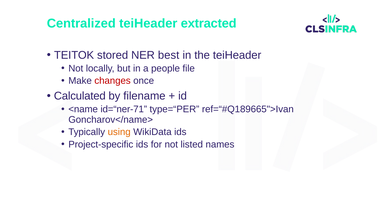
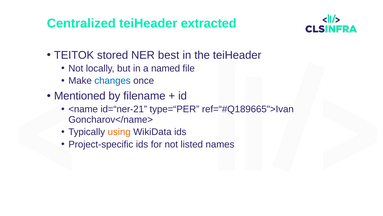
people: people -> named (166, 68)
changes colour: red -> blue (113, 81)
Calculated: Calculated -> Mentioned (80, 96)
id=“ner-71: id=“ner-71 -> id=“ner-21 (124, 109)
